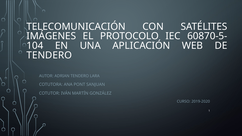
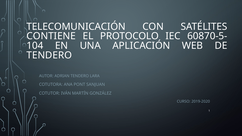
IMÁGENES: IMÁGENES -> CONTIENE (51, 36)
